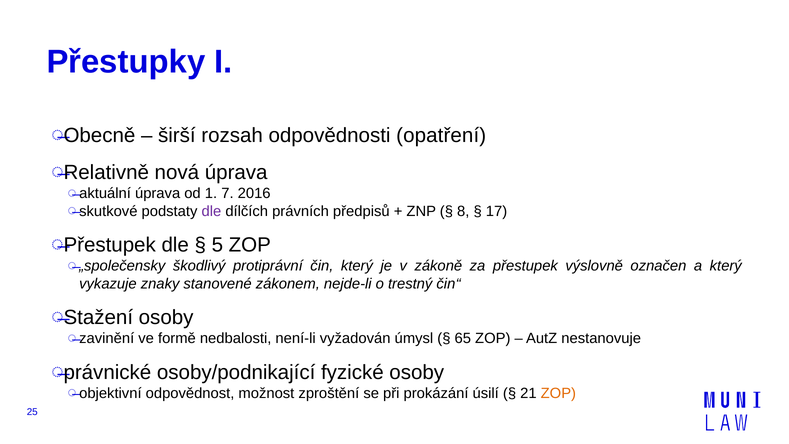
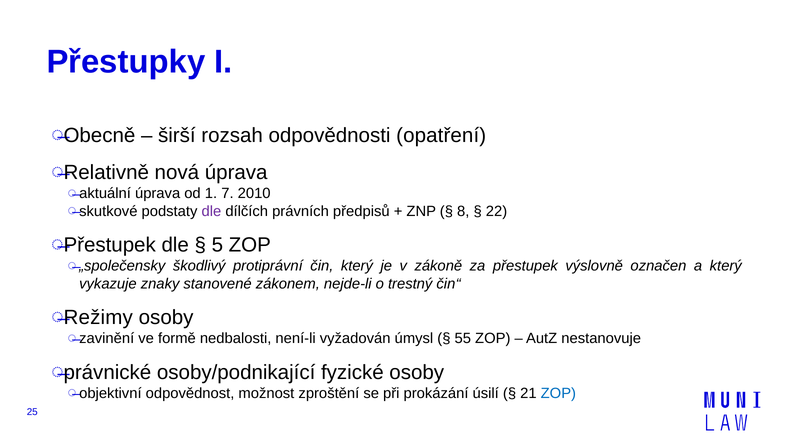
2016: 2016 -> 2010 (254, 193)
17: 17 -> 22 (497, 211)
Stažení: Stažení -> Režimy (98, 318)
65: 65 -> 55 (463, 338)
ZOP colour: orange -> blue (558, 393)
